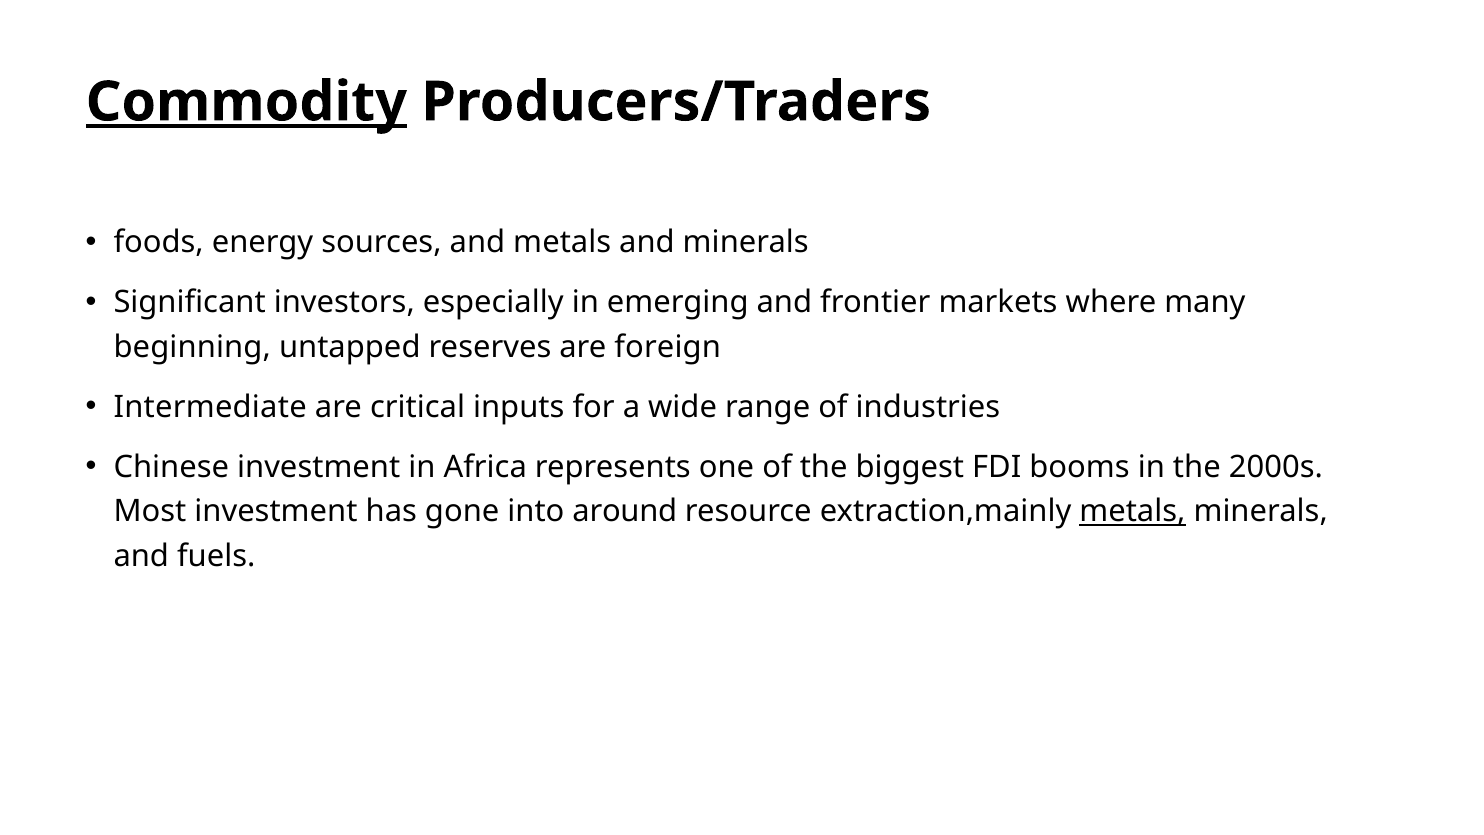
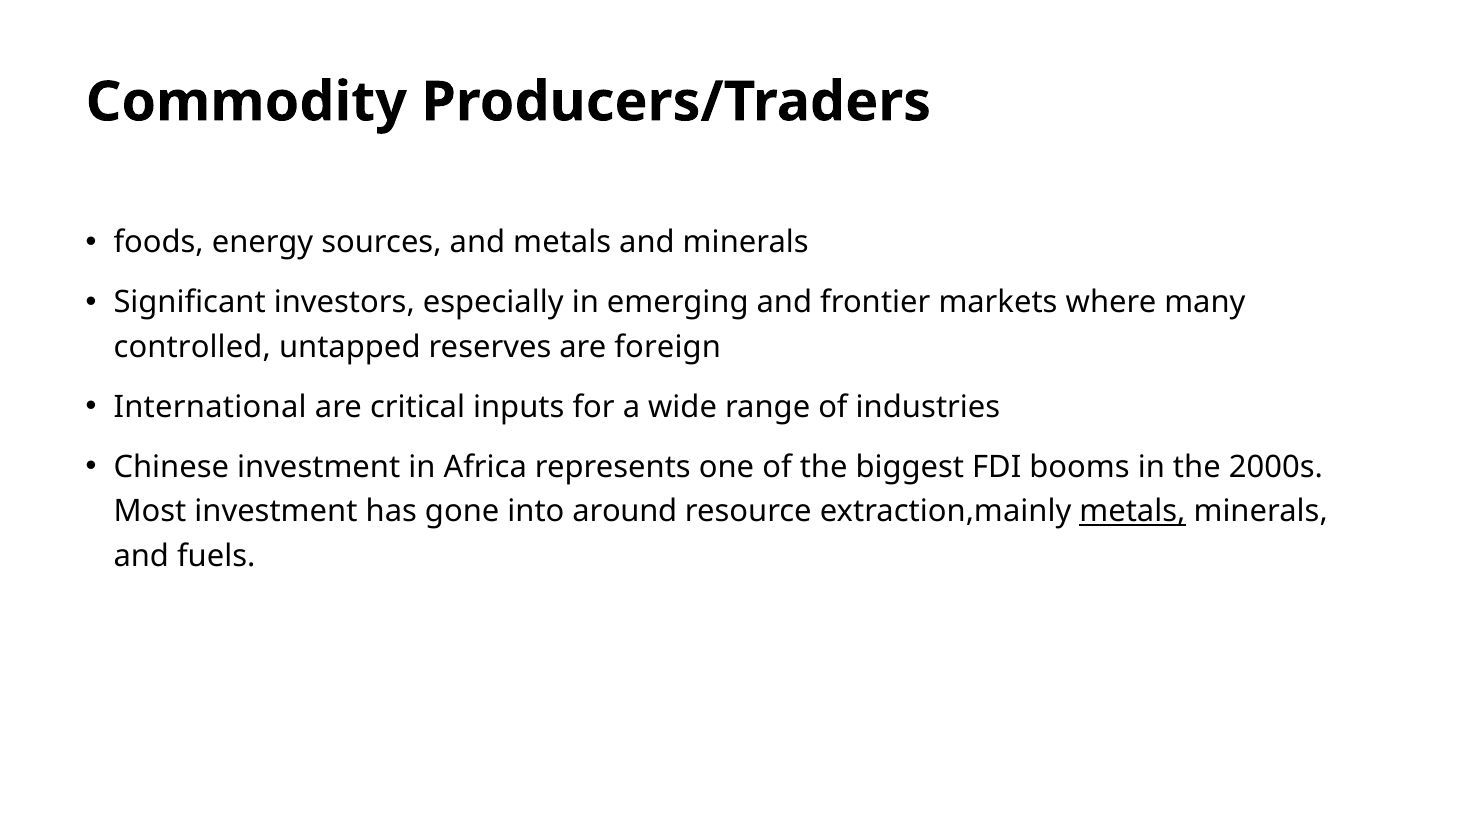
Commodity underline: present -> none (246, 102)
beginning: beginning -> controlled (192, 347)
Intermediate: Intermediate -> International (210, 407)
